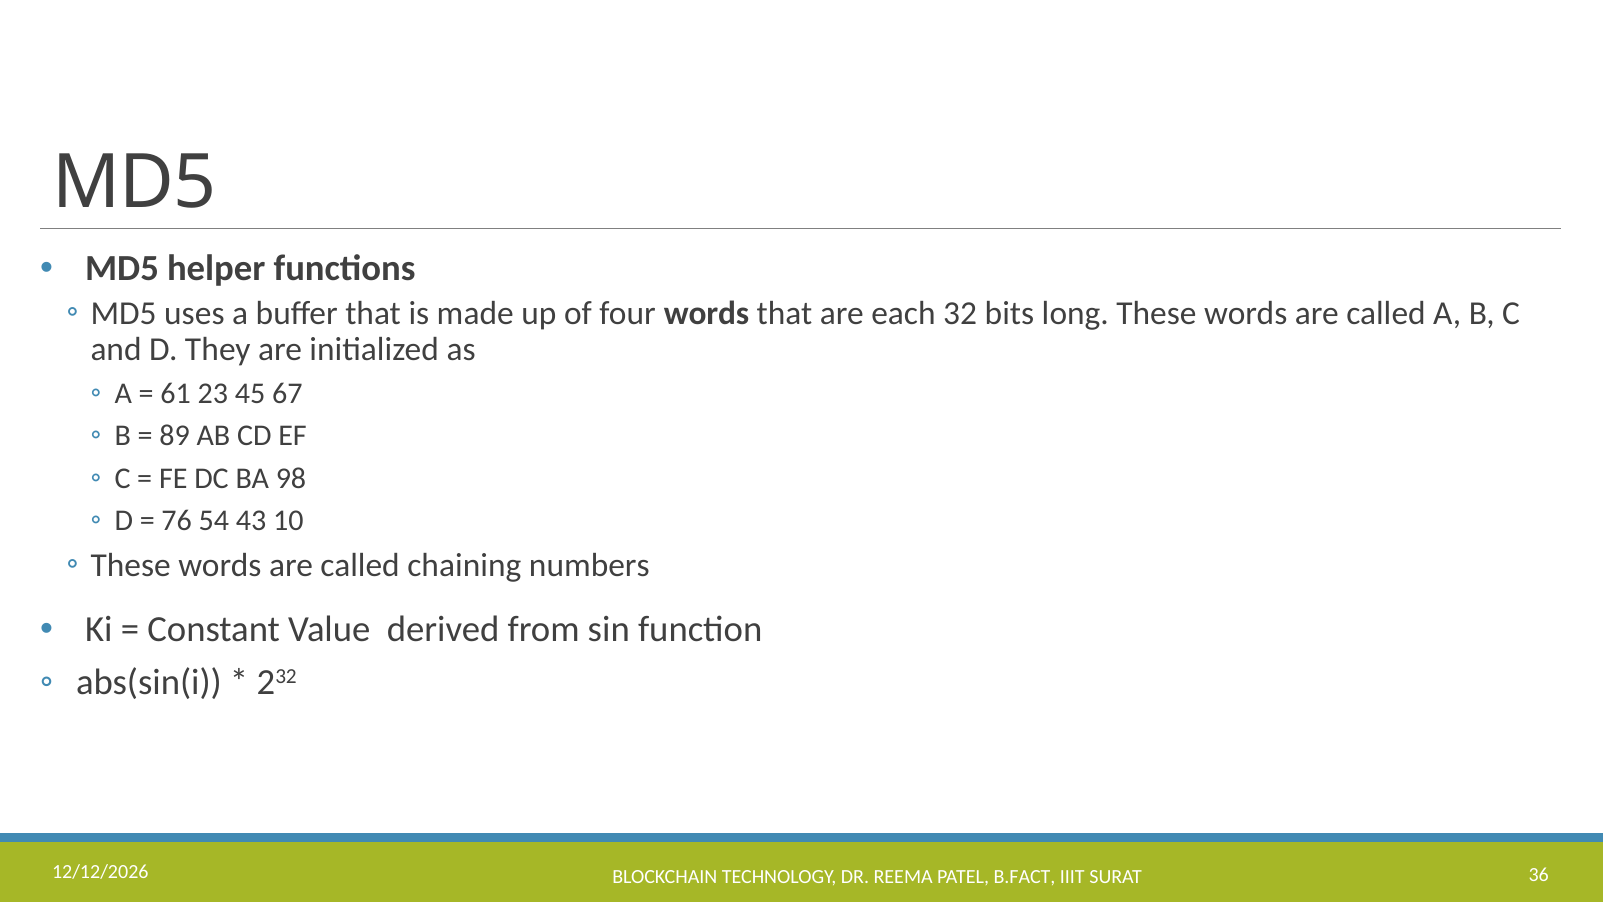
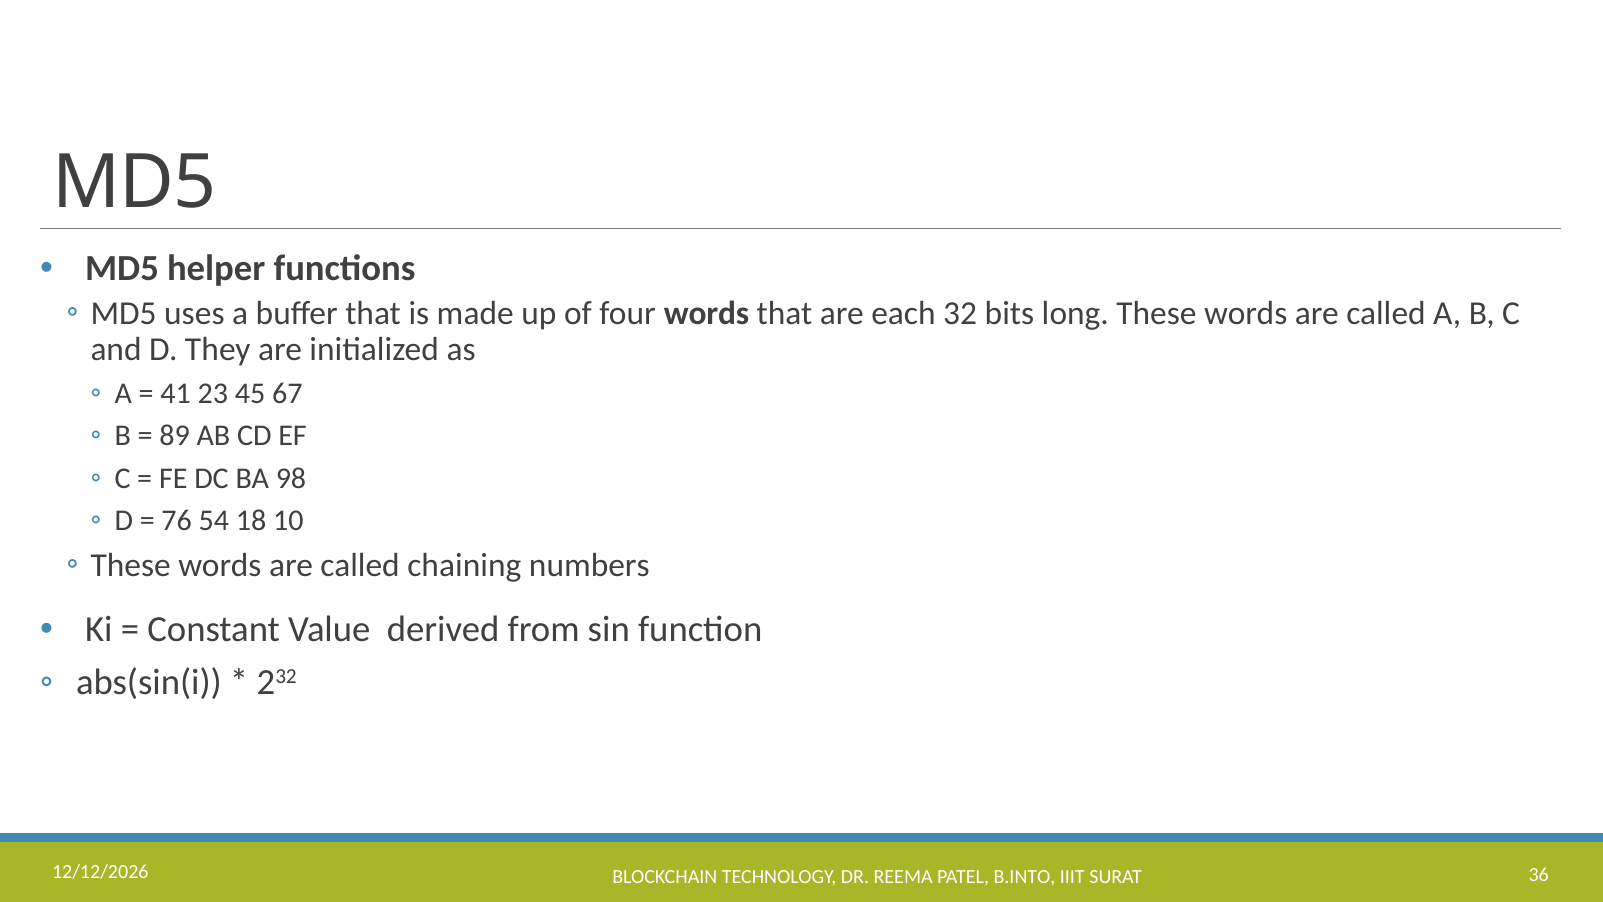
61: 61 -> 41 (176, 393)
43: 43 -> 18 (251, 521)
B.FACT: B.FACT -> B.INTO (1024, 877)
